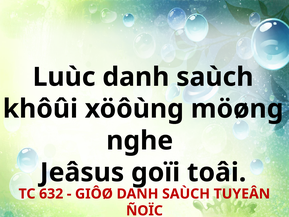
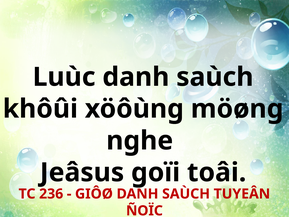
632: 632 -> 236 (51, 194)
